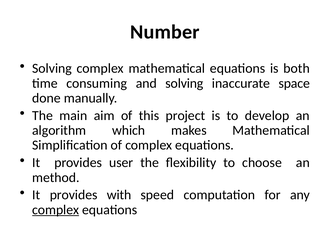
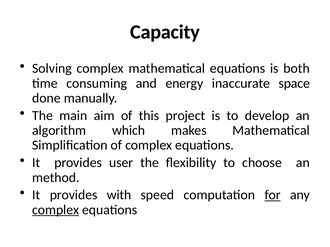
Number: Number -> Capacity (165, 32)
and solving: solving -> energy (184, 83)
for underline: none -> present (273, 195)
